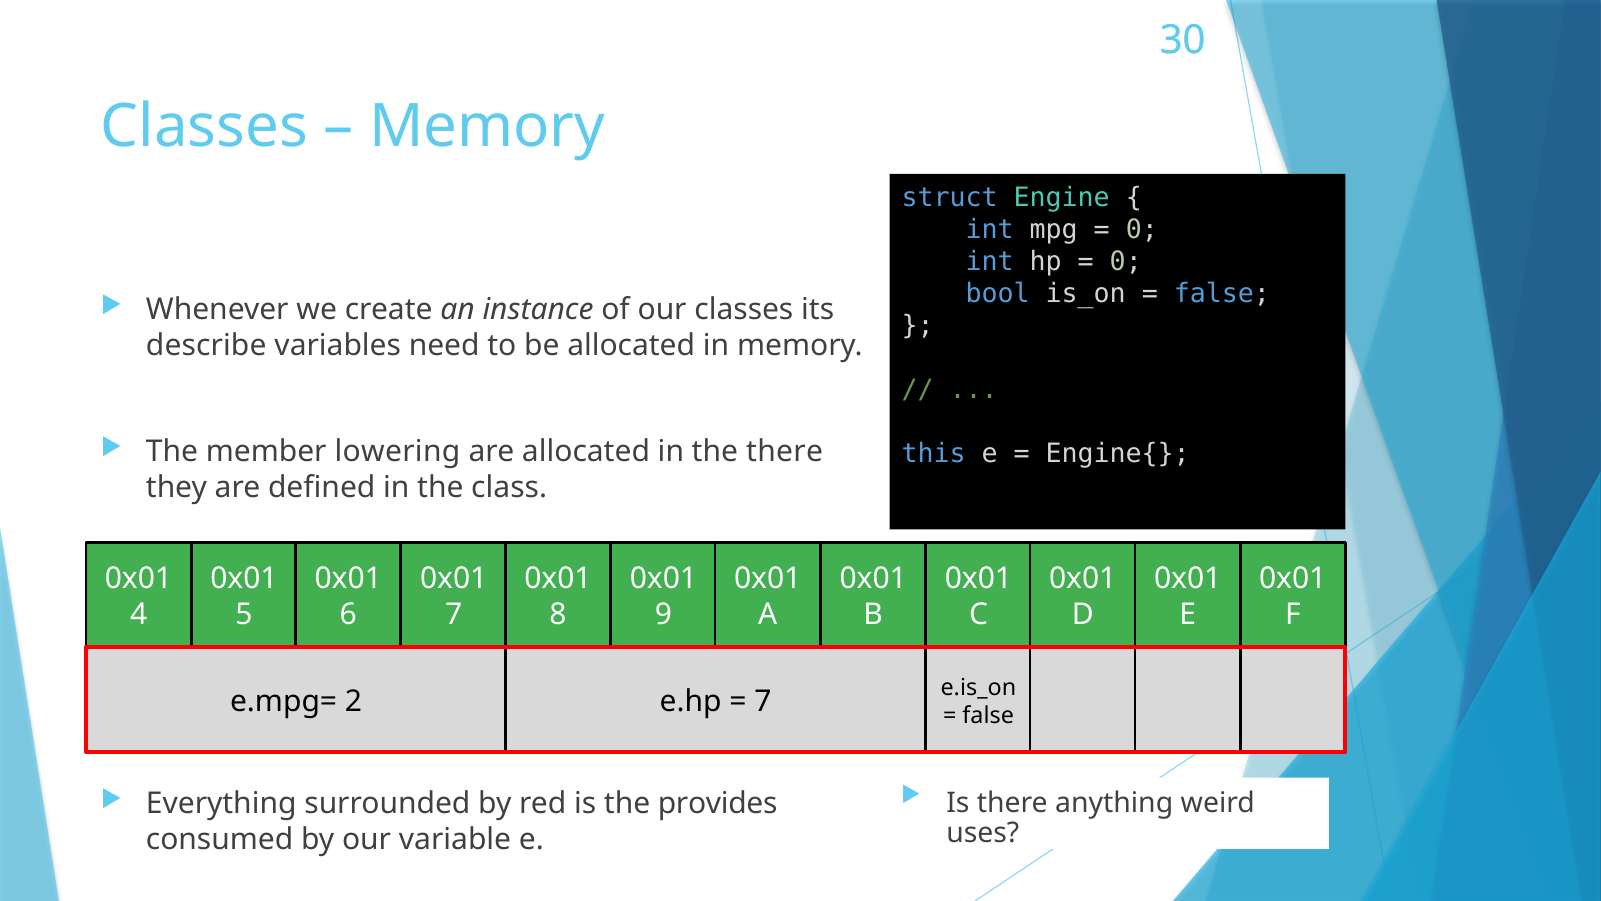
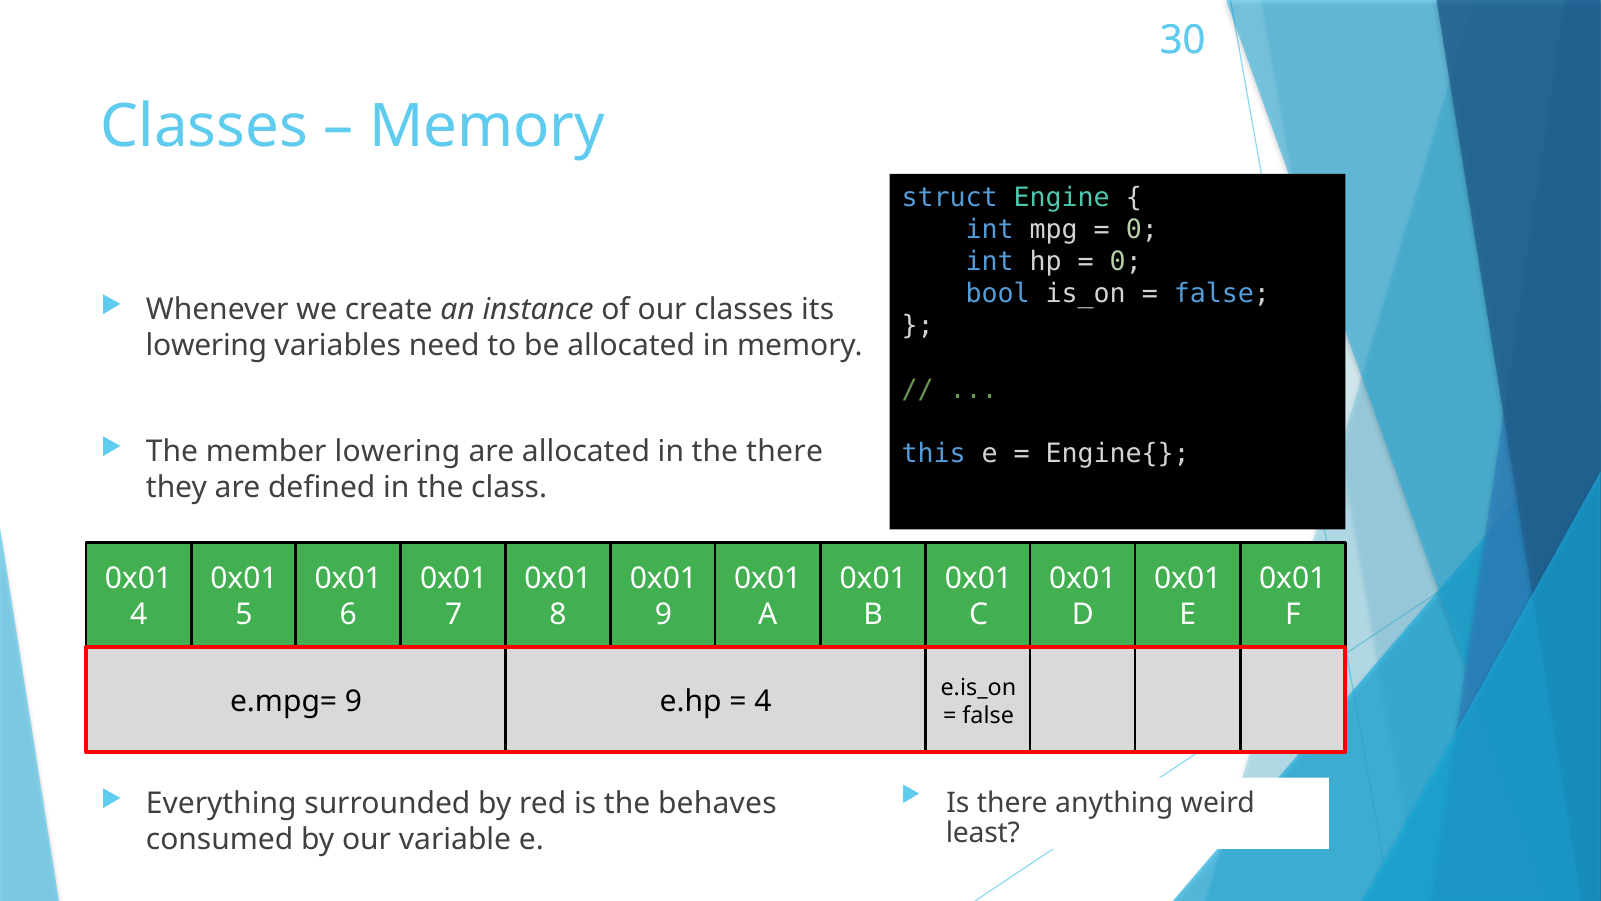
describe: describe -> lowering (206, 346)
e.mpg= 2: 2 -> 9 (354, 702)
7: 7 -> 4 (763, 702)
provides: provides -> behaves (717, 804)
uses: uses -> least (983, 833)
